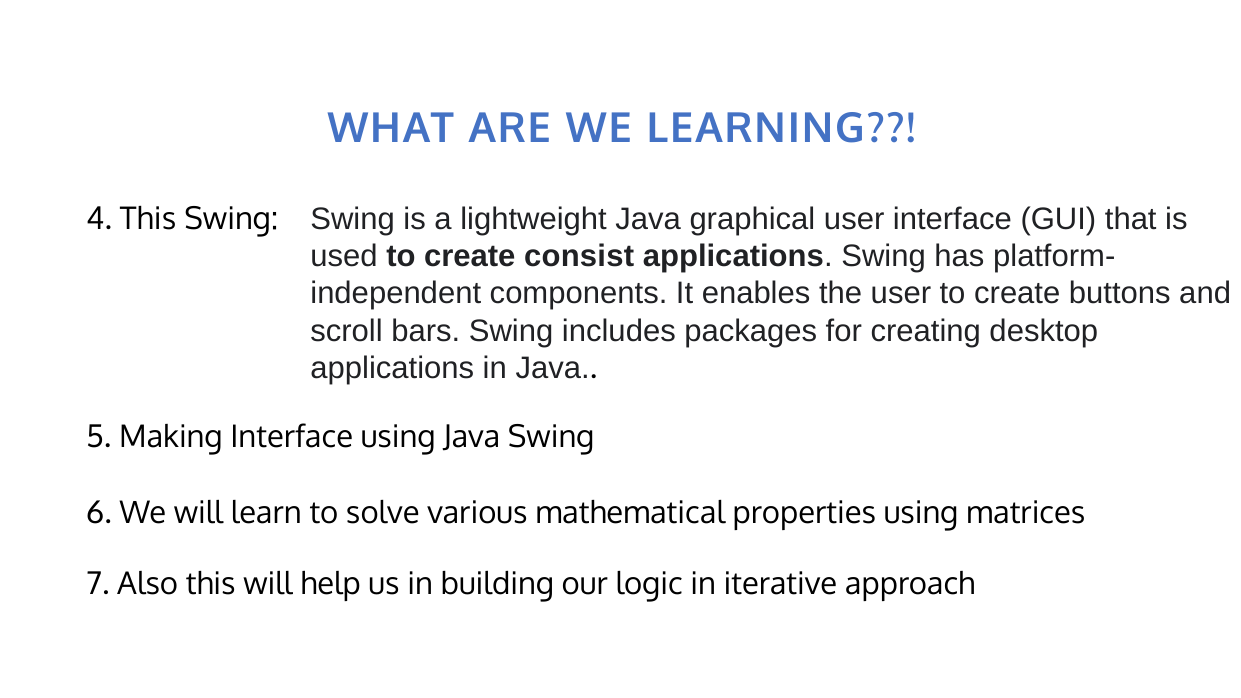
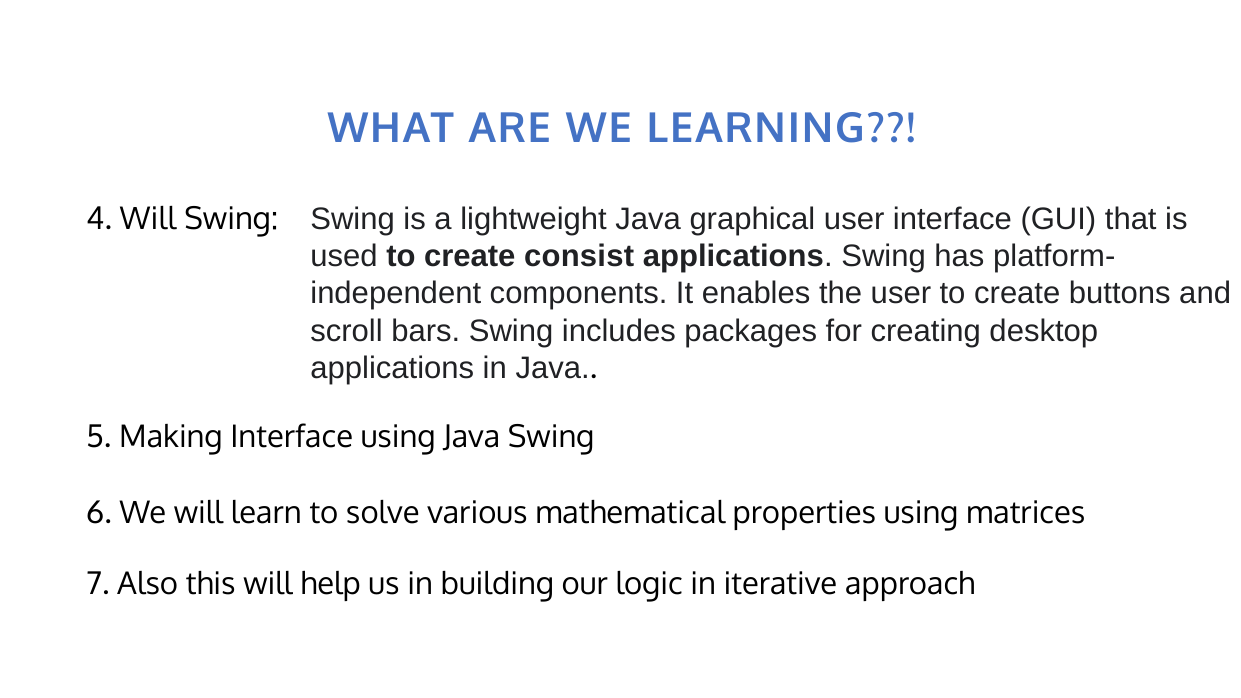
4 This: This -> Will (148, 219)
